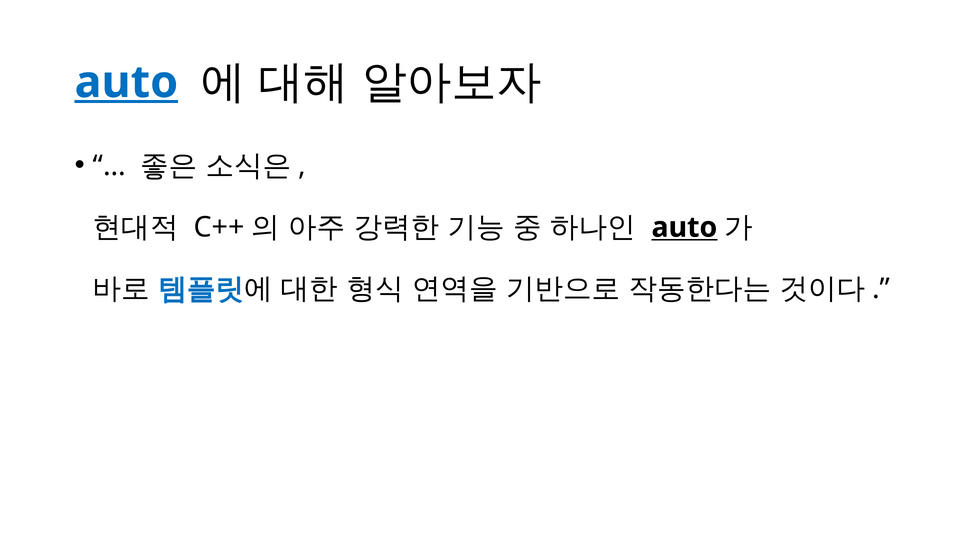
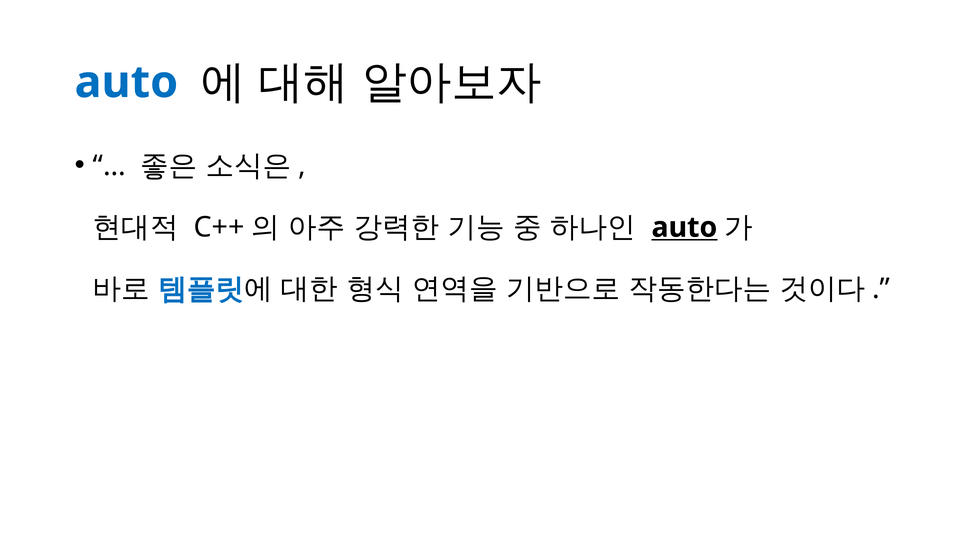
auto underline: present -> none (126, 82)
